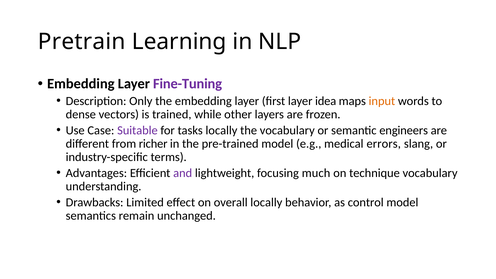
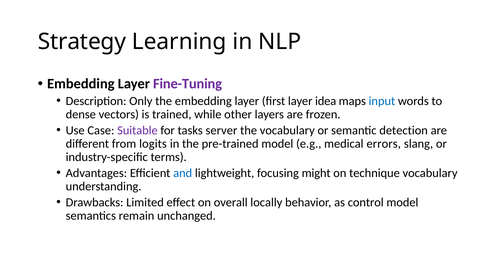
Pretrain: Pretrain -> Strategy (82, 42)
input colour: orange -> blue (382, 101)
tasks locally: locally -> server (221, 130)
engineers: engineers -> detection (404, 130)
richer: richer -> logits (153, 144)
and colour: purple -> blue (183, 173)
much: much -> might (316, 173)
